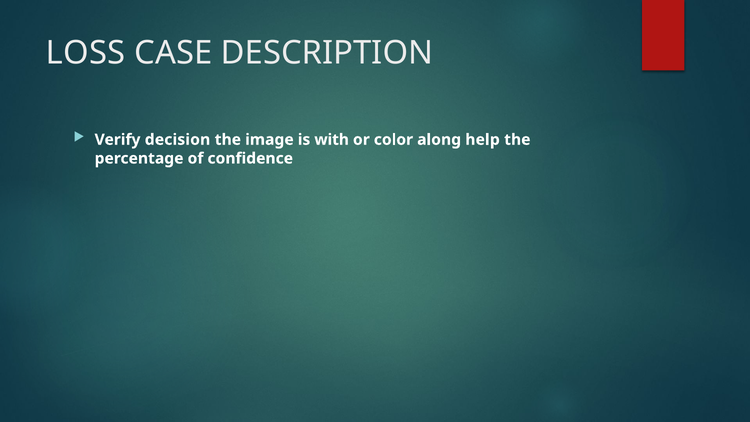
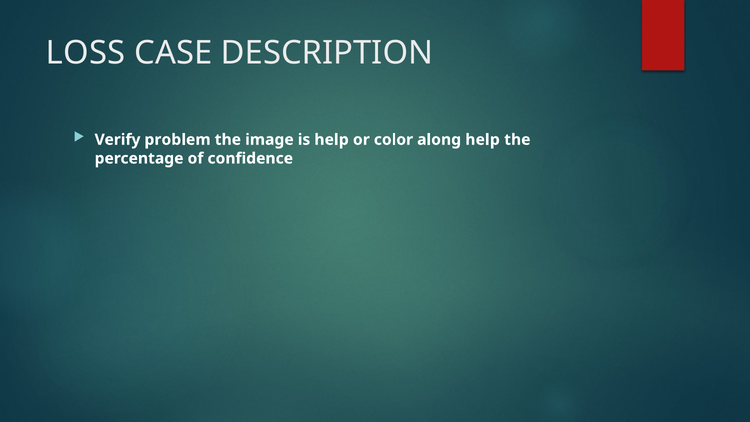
decision: decision -> problem (178, 140)
is with: with -> help (332, 140)
